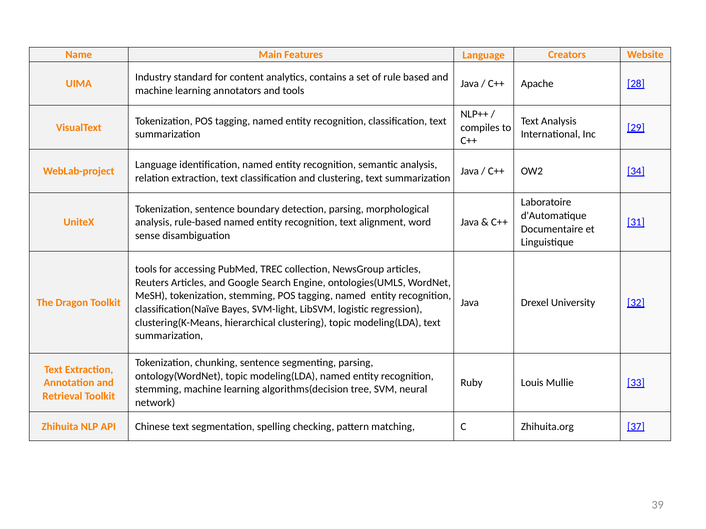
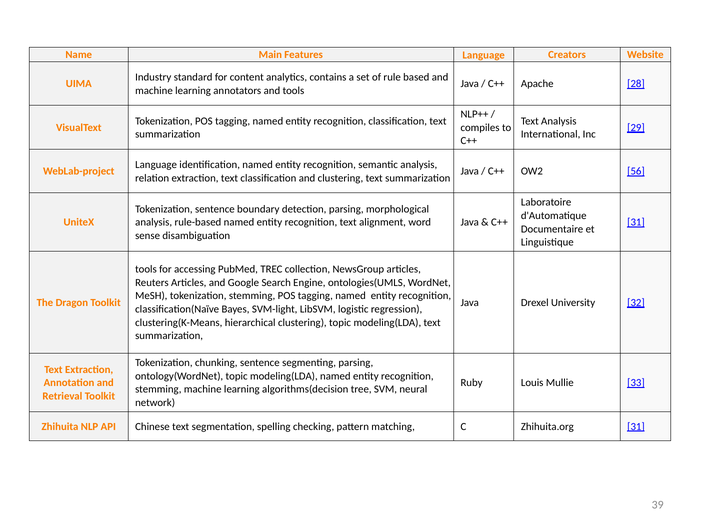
34: 34 -> 56 (636, 172)
Zhihuita.org 37: 37 -> 31 (636, 427)
